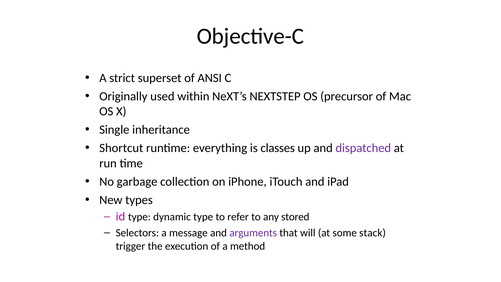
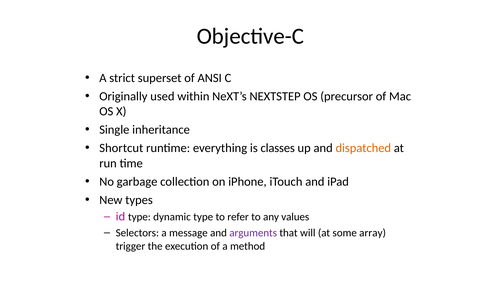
dispatched colour: purple -> orange (363, 148)
stored: stored -> values (295, 217)
stack: stack -> array (373, 233)
